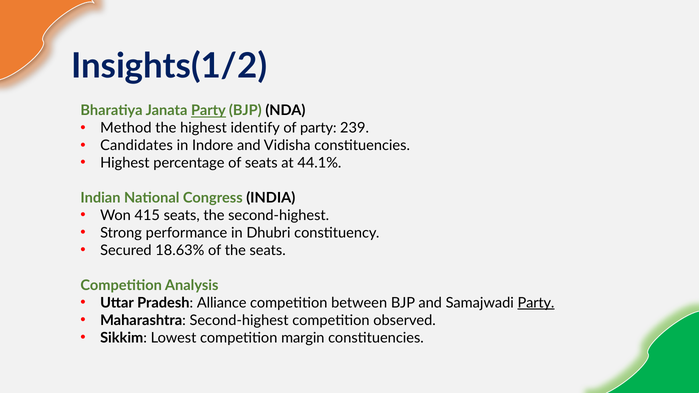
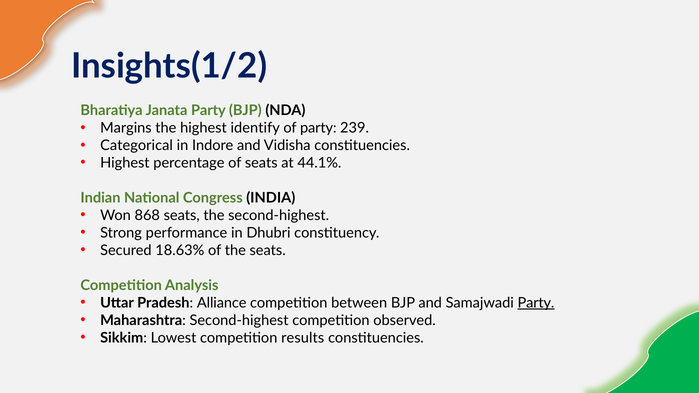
Party underline: present -> none (208, 111)
Method: Method -> Margins (126, 128)
Candidates: Candidates -> Categorical (137, 146)
415: 415 -> 868 (147, 216)
margin: margin -> results (303, 338)
